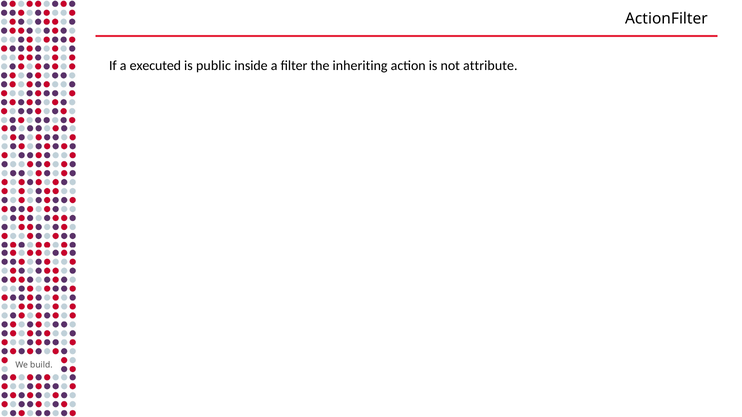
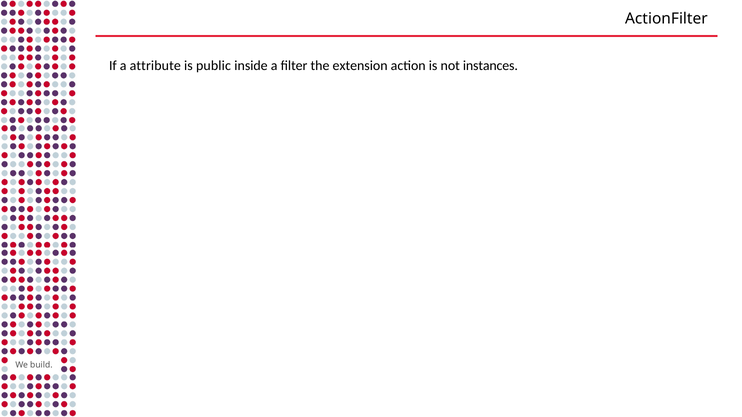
executed: executed -> attribute (155, 66)
inheriting: inheriting -> extension (360, 66)
attribute: attribute -> instances (490, 66)
